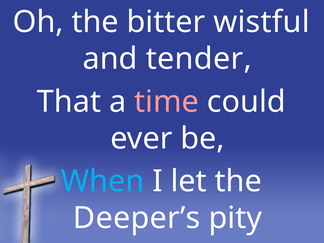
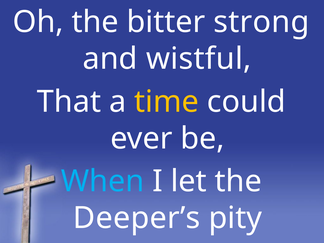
wistful: wistful -> strong (261, 22)
tender: tender -> wistful (199, 59)
time colour: pink -> yellow (167, 102)
